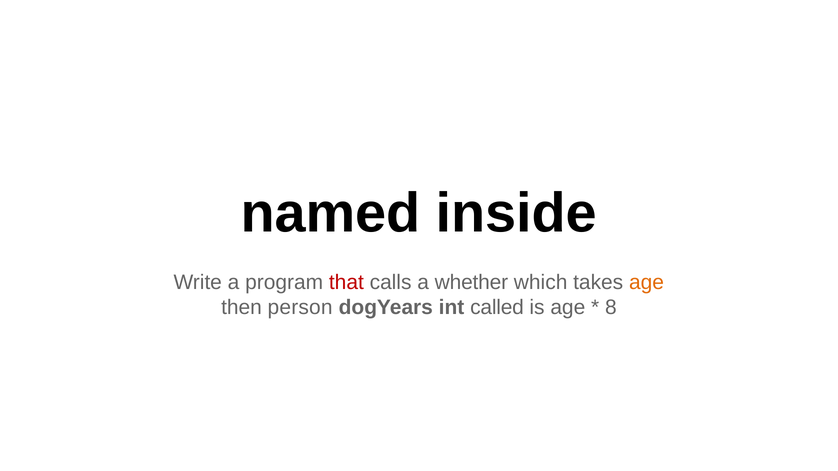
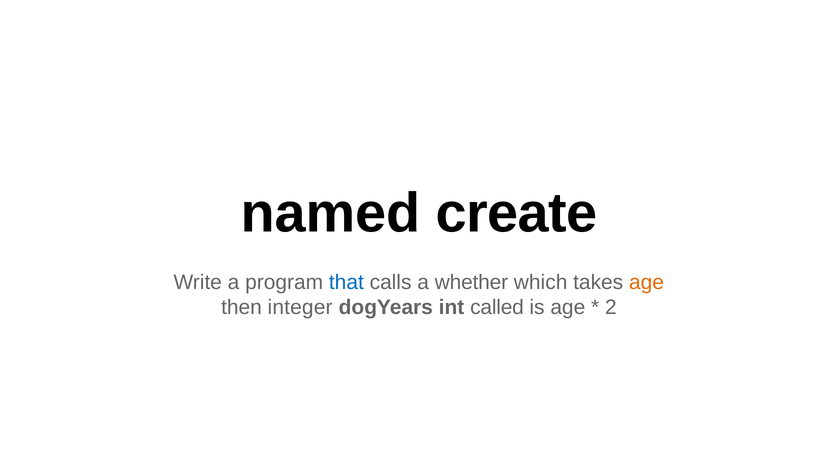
inside: inside -> create (517, 213)
that colour: red -> blue (346, 283)
person: person -> integer (300, 308)
8: 8 -> 2 (611, 308)
